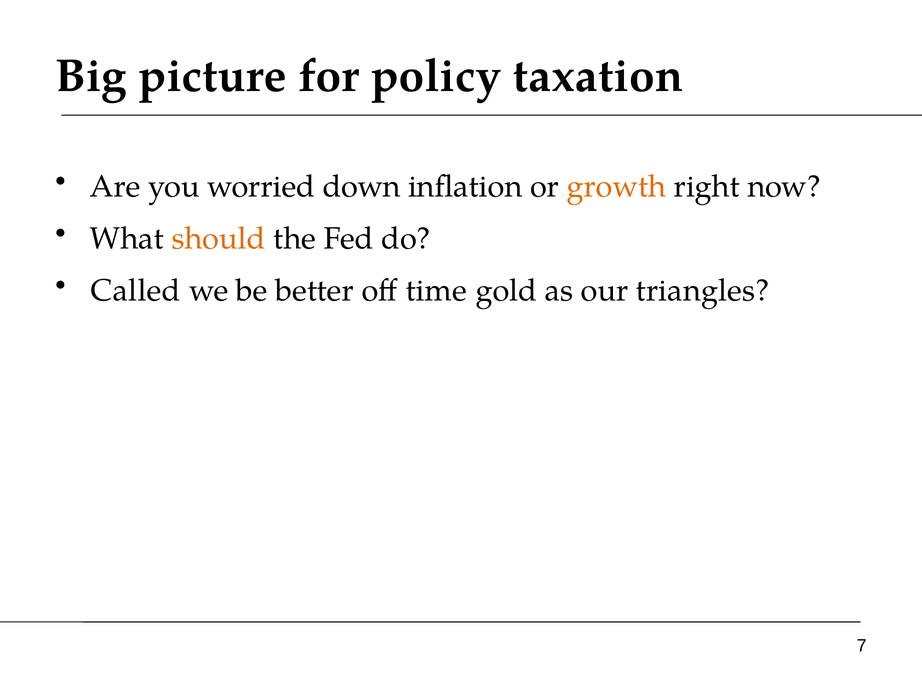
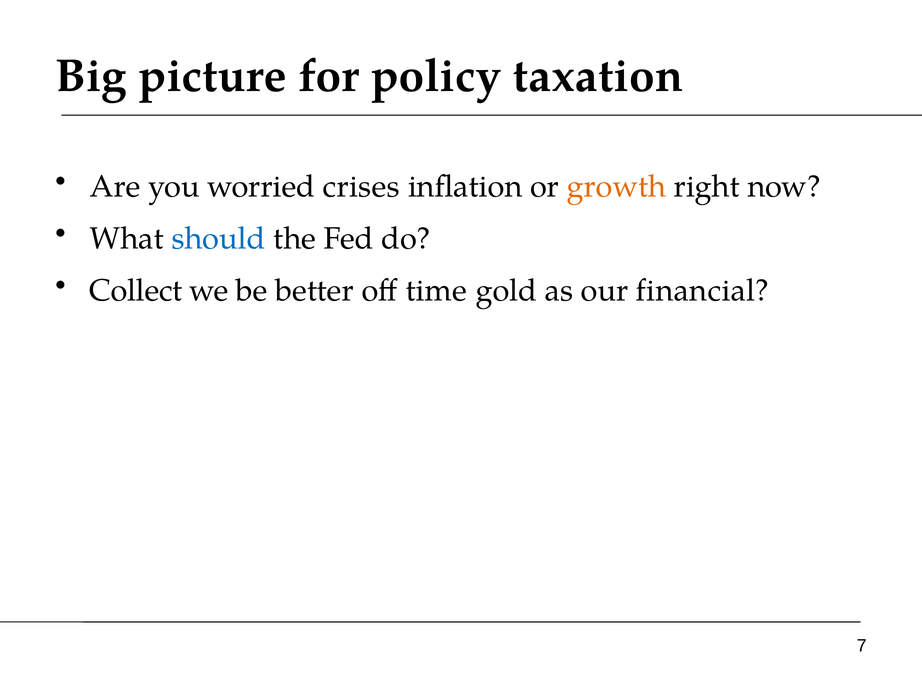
down: down -> crises (361, 187)
should colour: orange -> blue (218, 239)
Called: Called -> Collect (136, 291)
triangles: triangles -> financial (703, 291)
